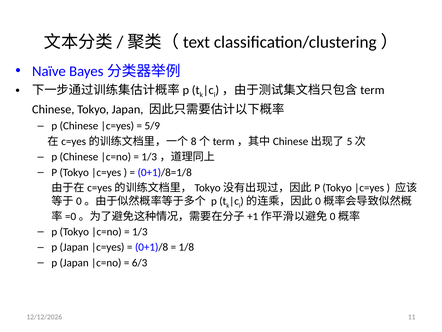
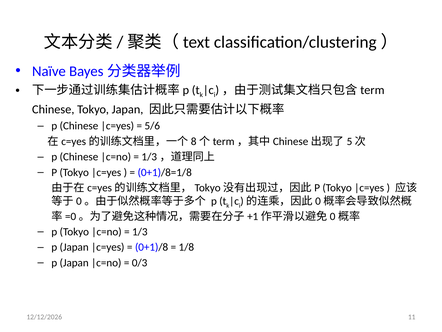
5/9: 5/9 -> 5/6 (152, 126)
6/3: 6/3 -> 0/3 (140, 262)
